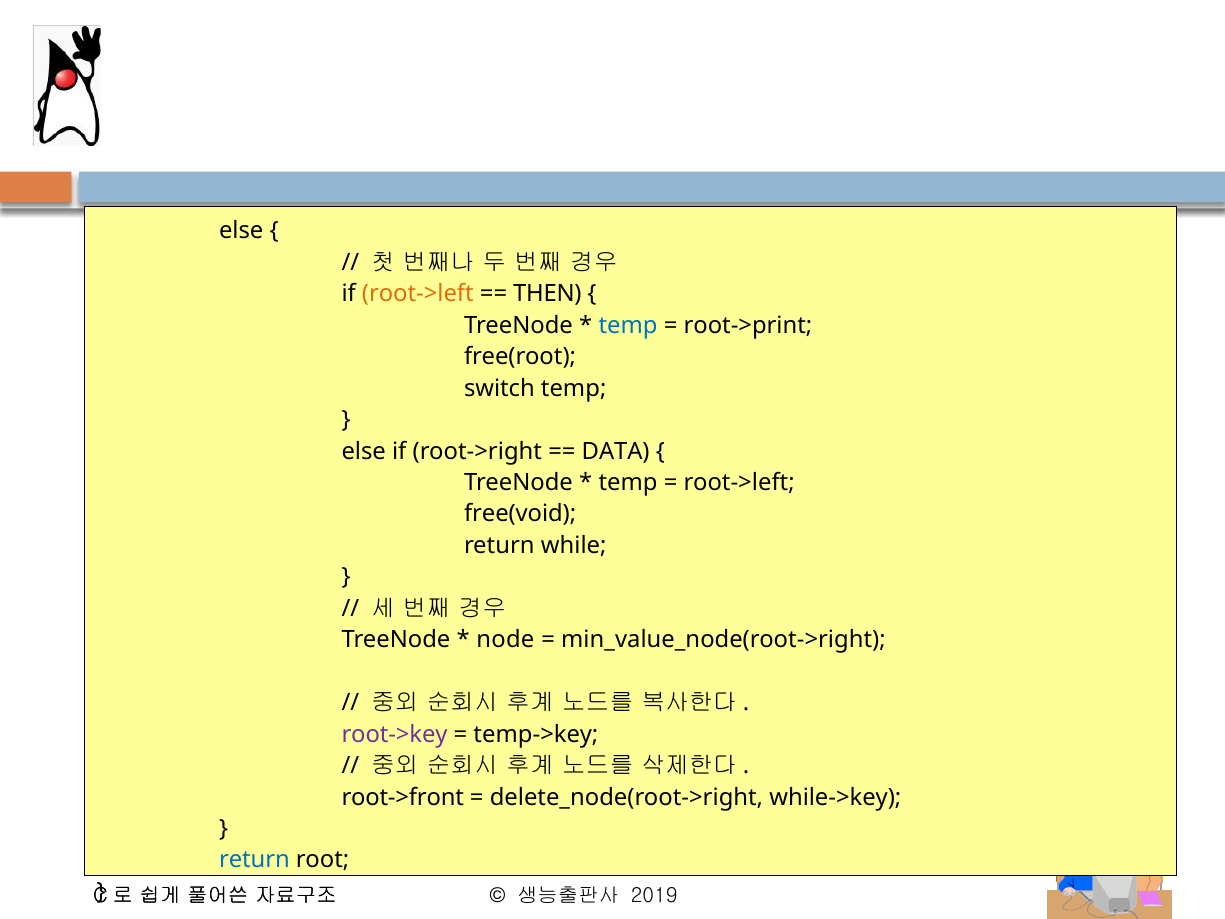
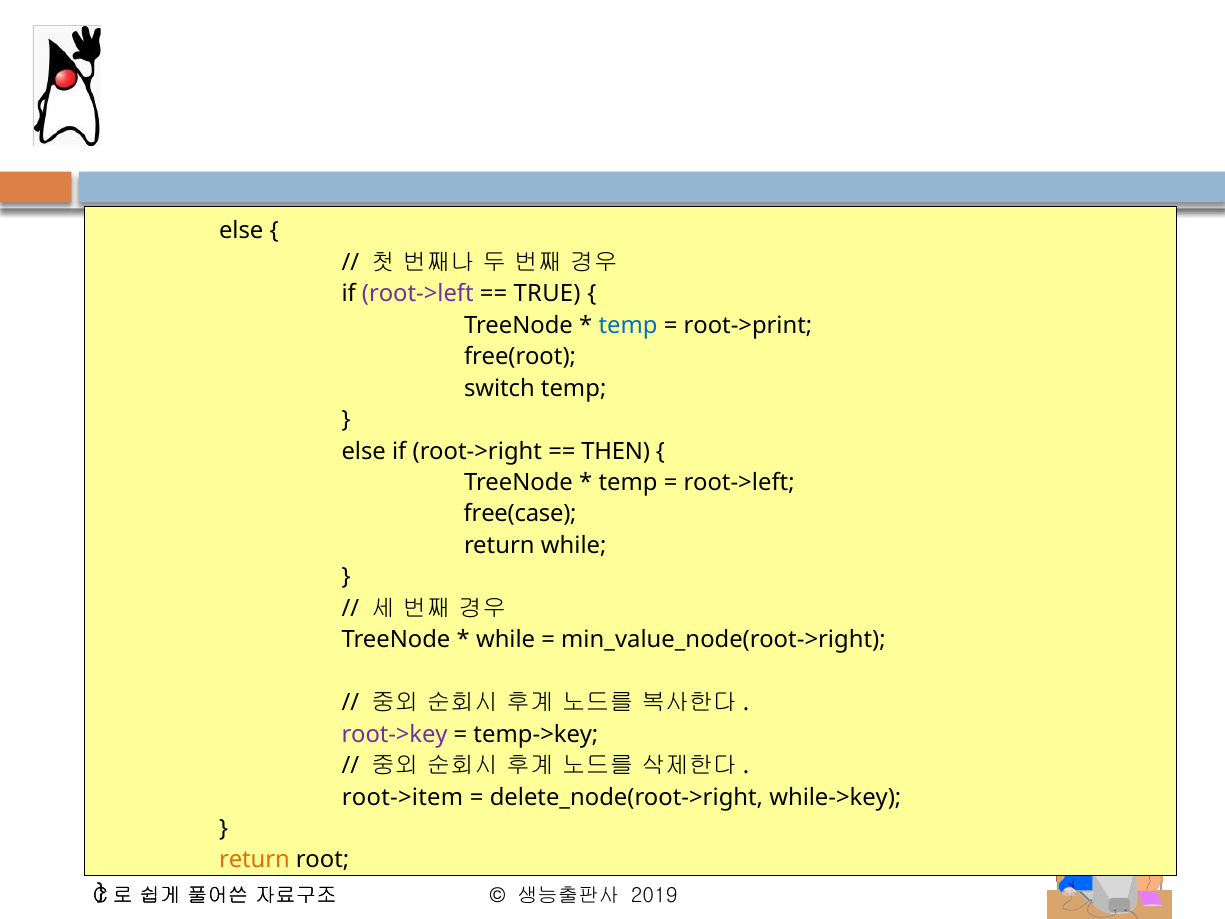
root->left colour: orange -> purple (418, 294)
THEN: THEN -> TRUE (547, 294)
DATA: DATA -> THEN (616, 451)
free(void: free(void -> free(case (520, 514)
node: node -> while (506, 640)
root->front: root->front -> root->item (402, 797)
return colour: blue -> orange (254, 860)
